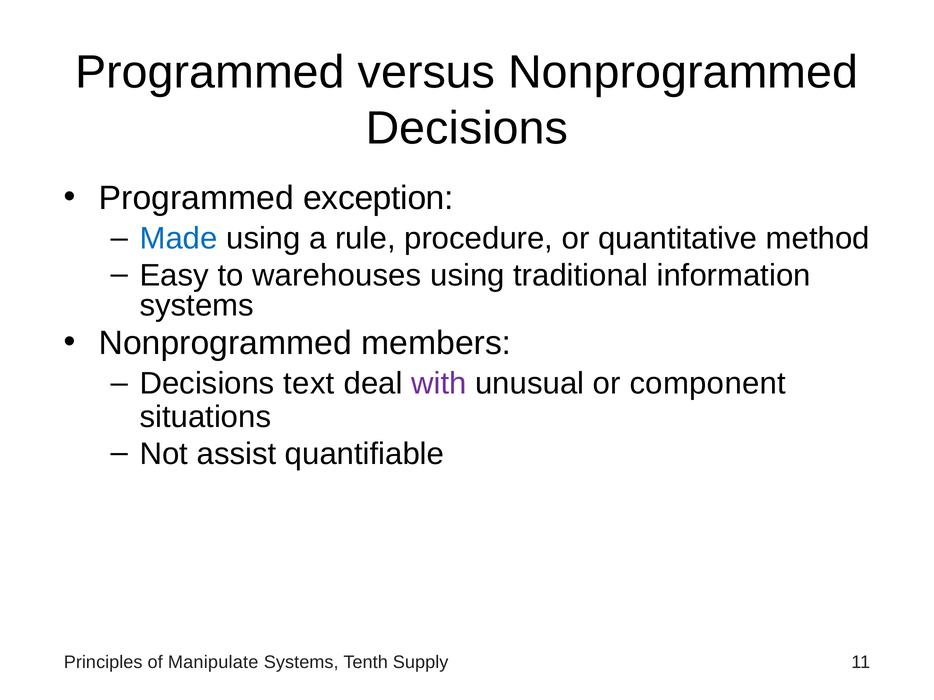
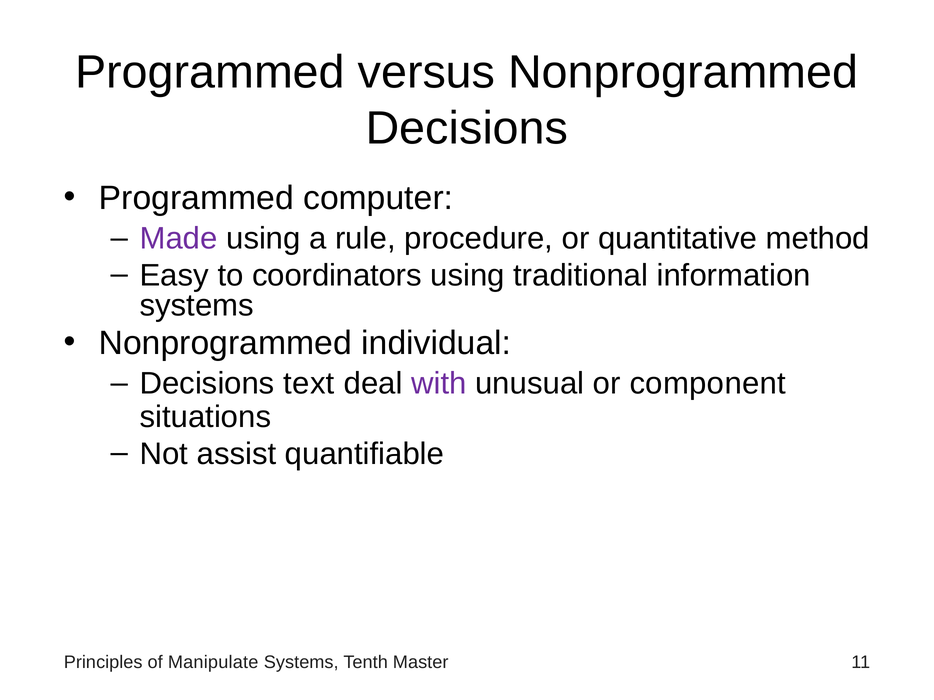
exception: exception -> computer (378, 198)
Made colour: blue -> purple (179, 239)
warehouses: warehouses -> coordinators (337, 276)
members: members -> individual (436, 343)
Supply: Supply -> Master (421, 663)
